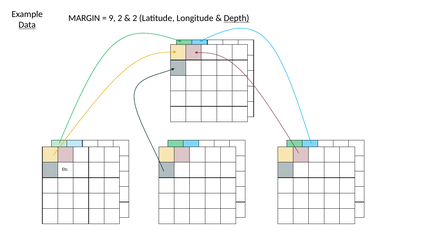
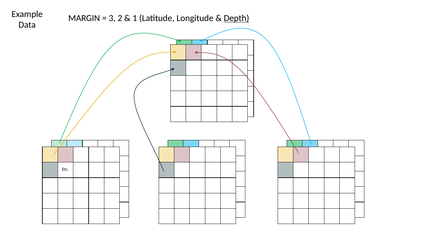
9: 9 -> 3 (112, 18)
2: 2 -> 1 (135, 18)
Data underline: present -> none (27, 25)
